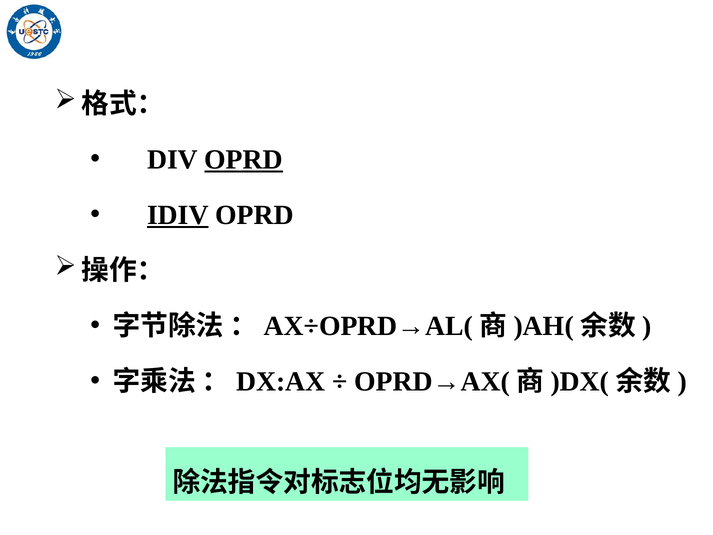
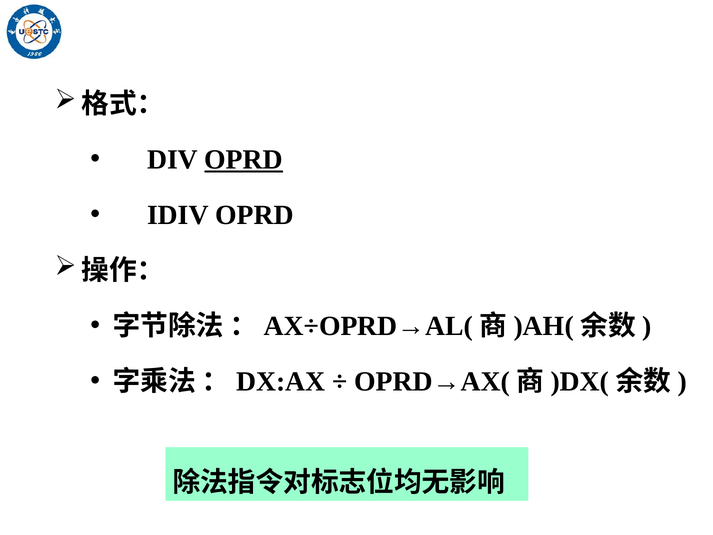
IDIV underline: present -> none (178, 215)
